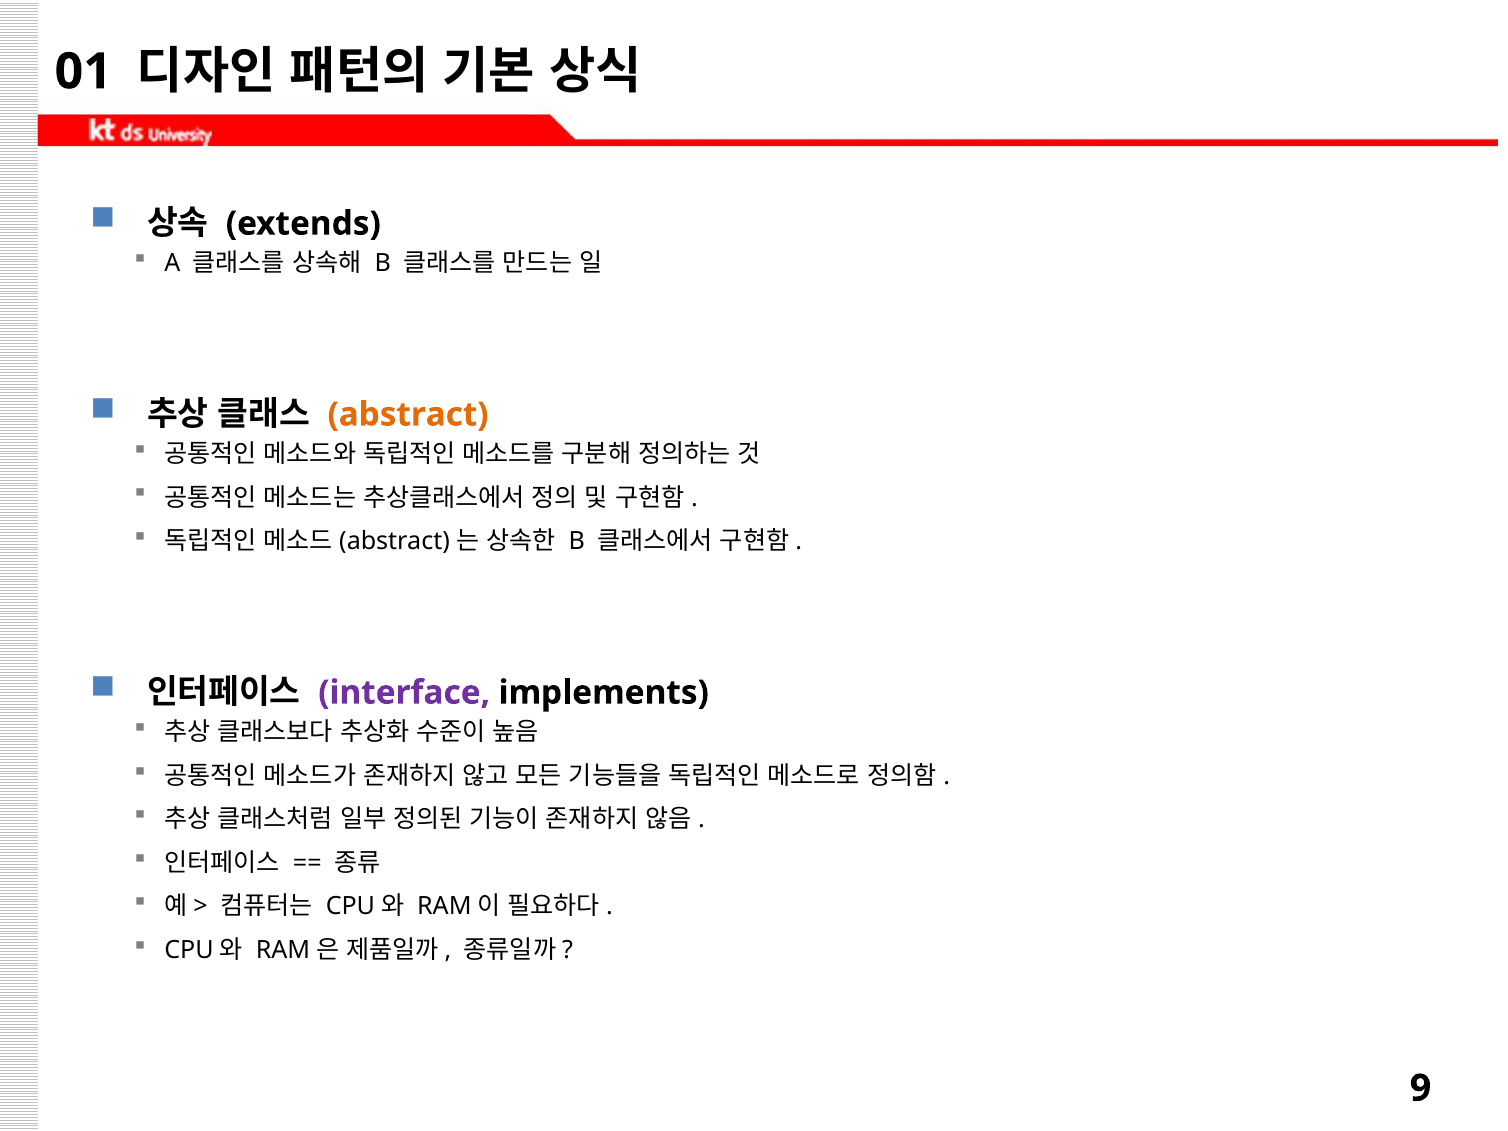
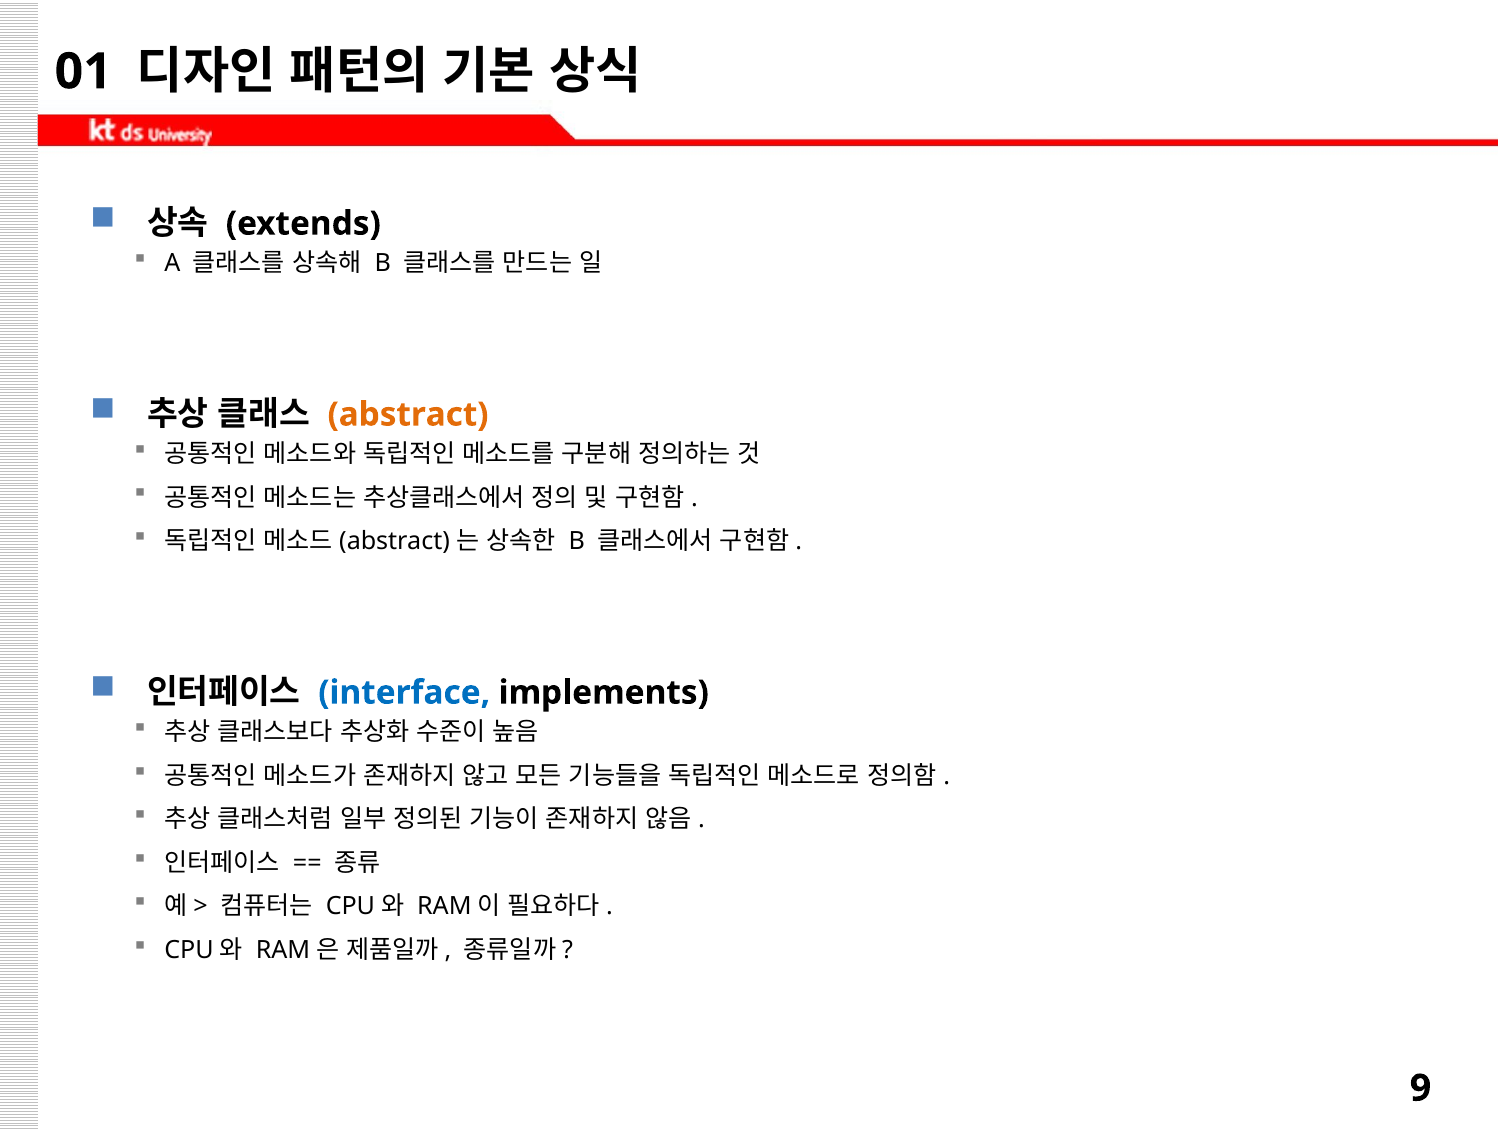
interface colour: purple -> blue (404, 693)
